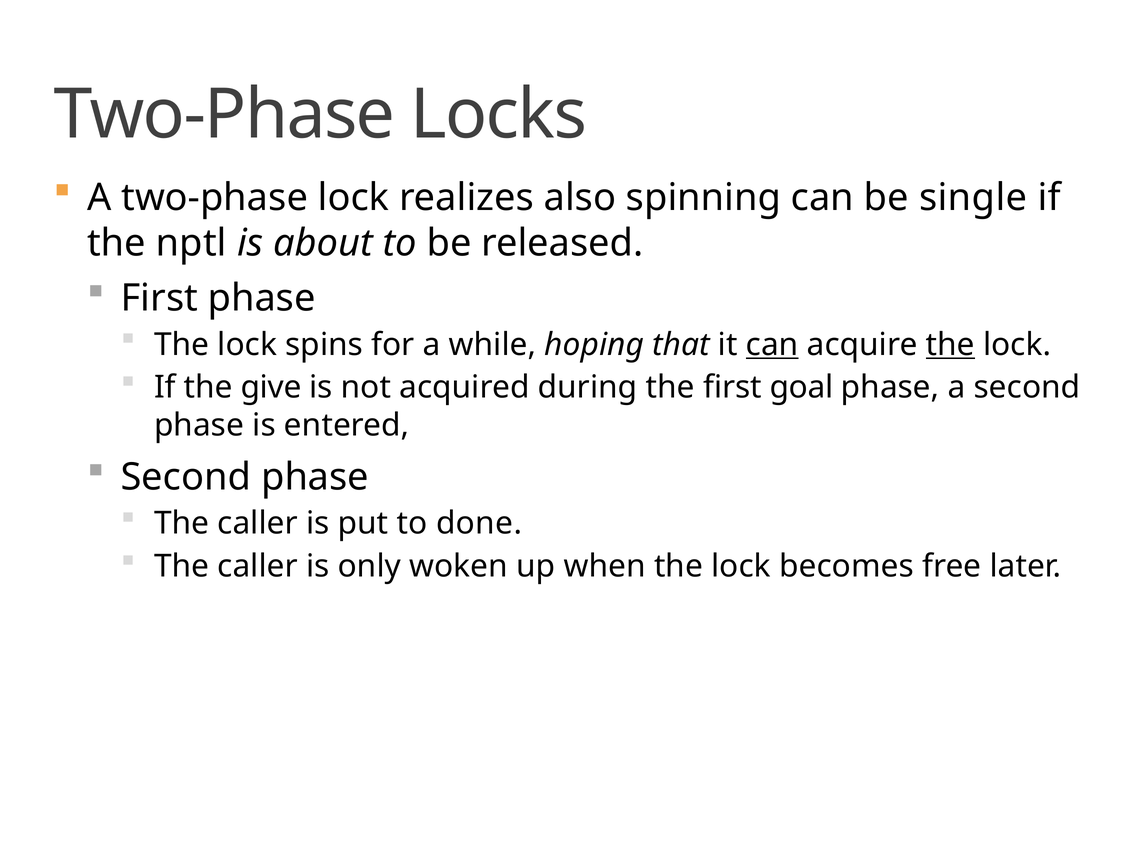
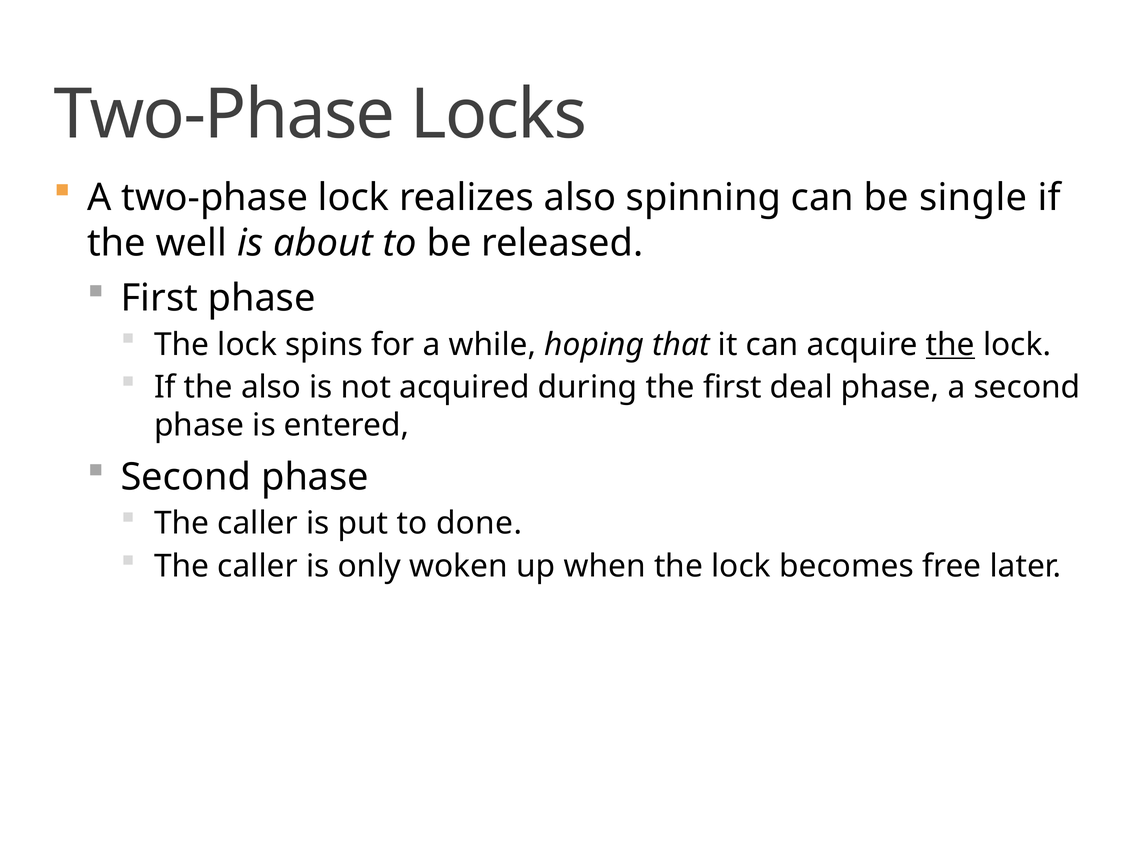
nptl: nptl -> well (191, 243)
can underline: present -> none (772, 345)
the give: give -> also (271, 387)
goal: goal -> deal (801, 387)
